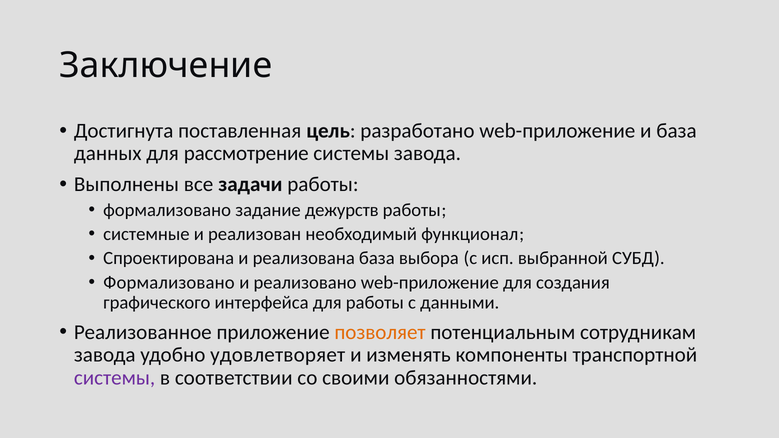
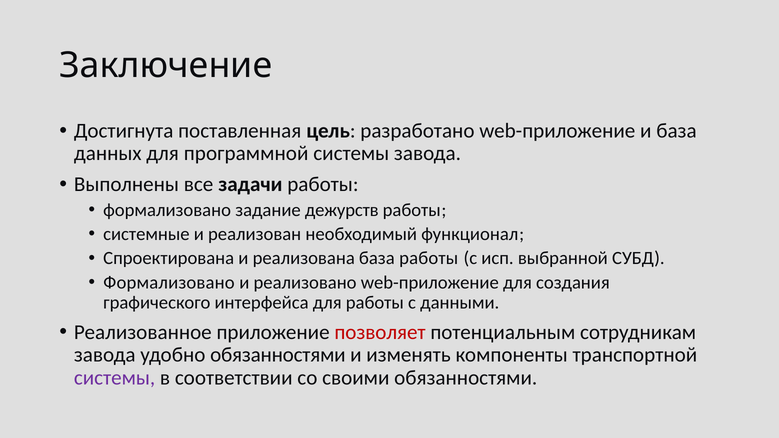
рассмотрение: рассмотрение -> программной (246, 154)
база выбора: выбора -> работы (429, 258)
позволяет colour: orange -> red (380, 332)
удобно удовлетворяет: удовлетворяет -> обязанностями (278, 355)
